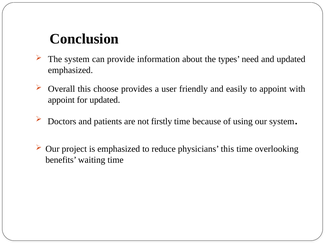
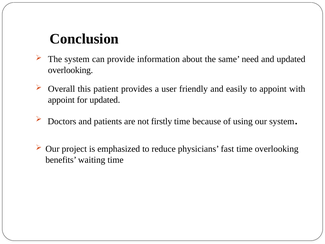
types: types -> same (229, 59)
emphasized: emphasized -> overlooking (70, 70)
choose: choose -> patient (106, 89)
physicians this: this -> fast (227, 149)
